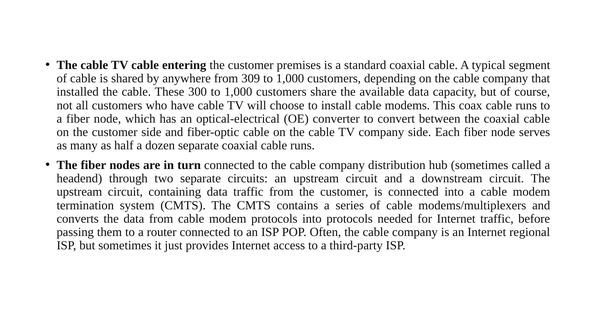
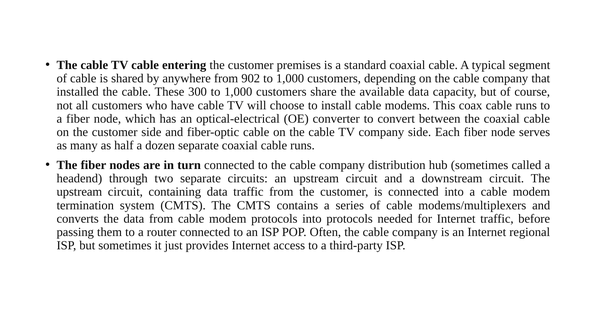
309: 309 -> 902 (251, 79)
